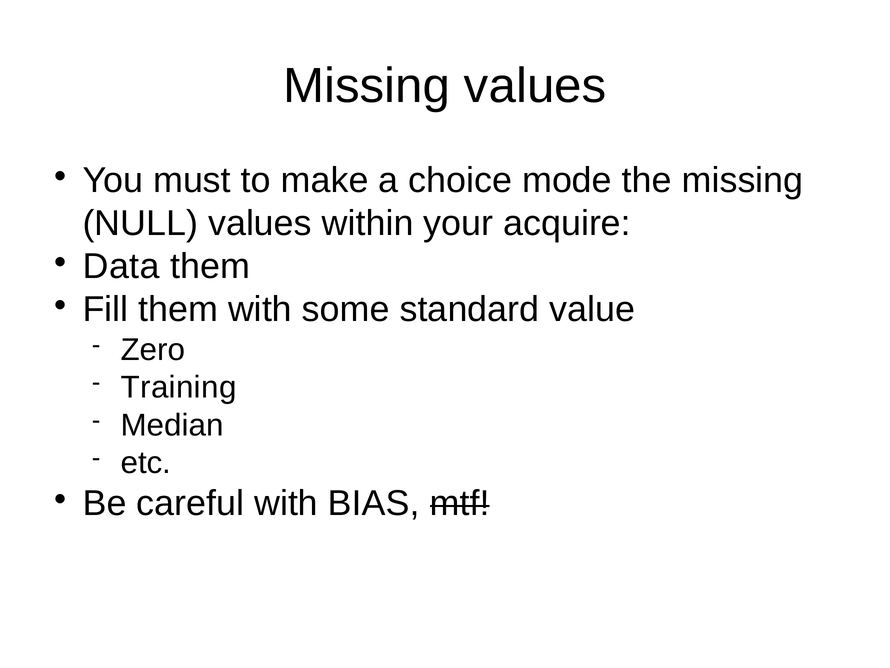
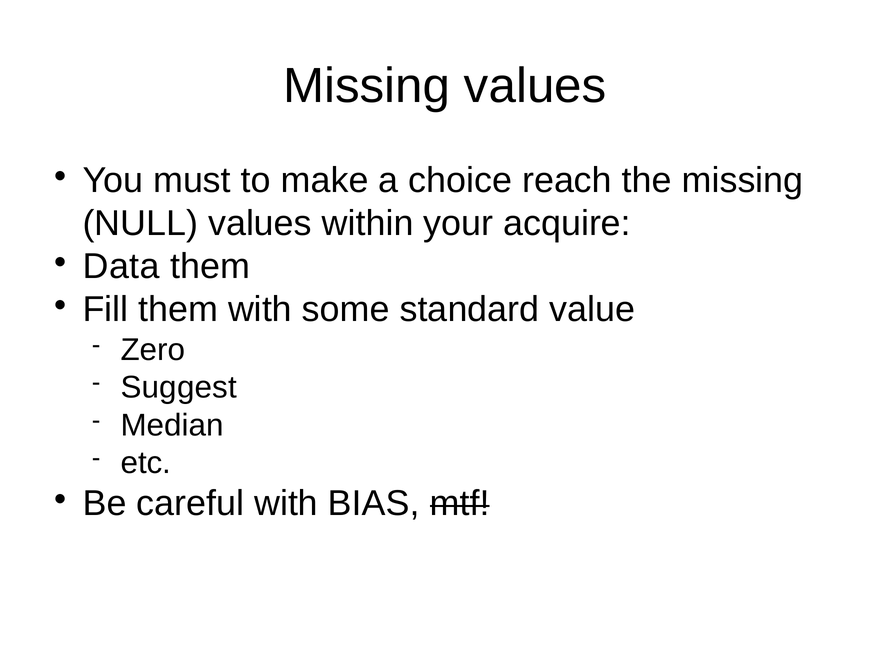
mode: mode -> reach (567, 180)
Training: Training -> Suggest (179, 387)
